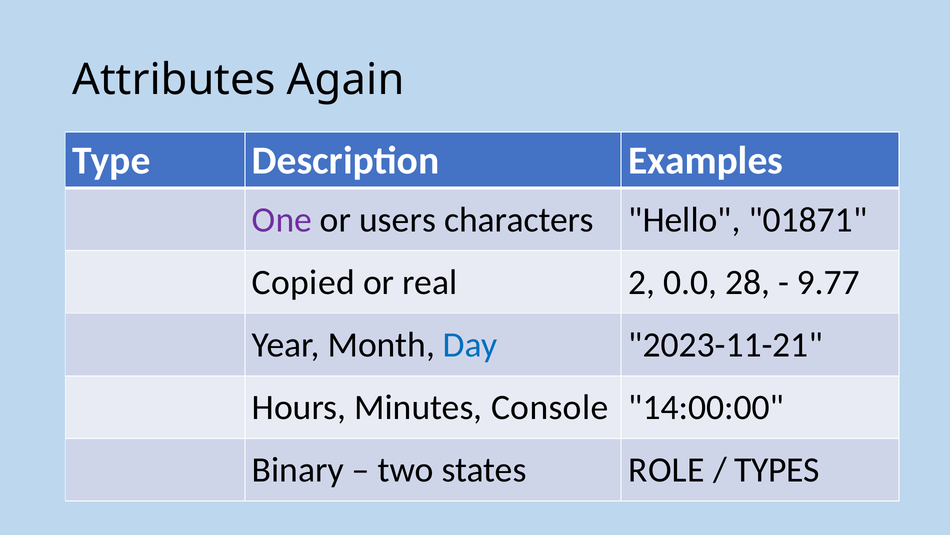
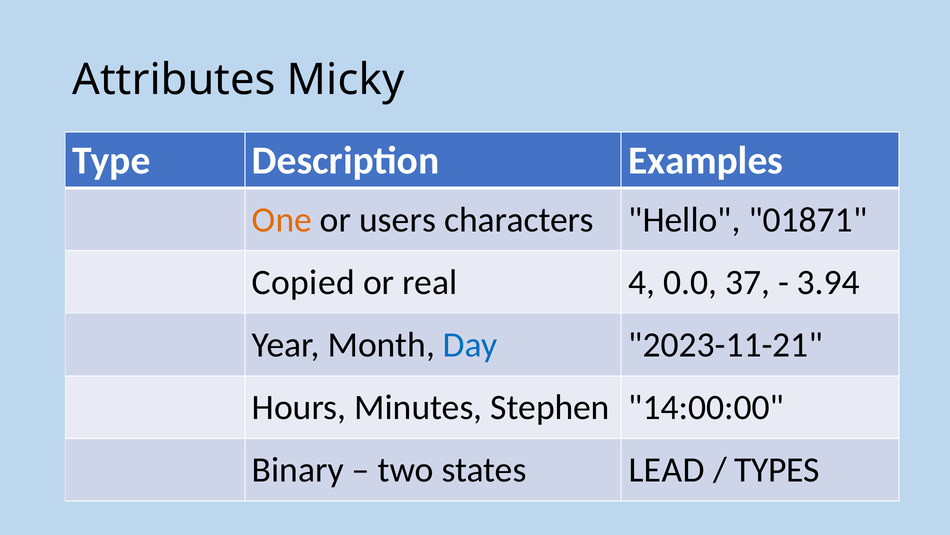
Again: Again -> Micky (346, 80)
One colour: purple -> orange (282, 219)
2: 2 -> 4 (642, 282)
28: 28 -> 37 (748, 282)
9.77: 9.77 -> 3.94 (828, 282)
Console: Console -> Stephen (550, 407)
ROLE: ROLE -> LEAD (666, 470)
